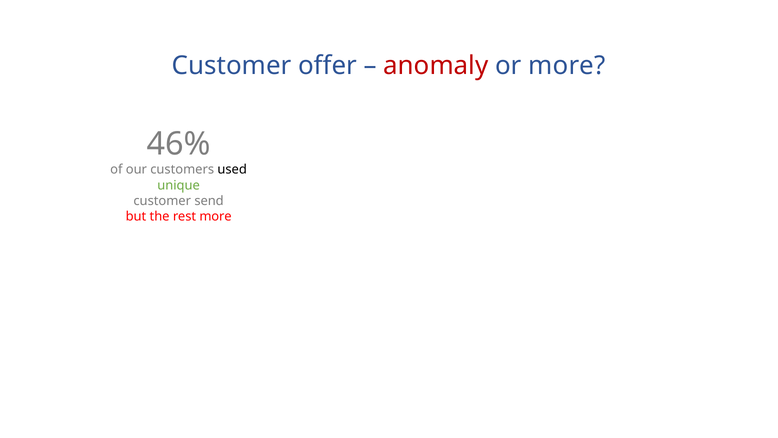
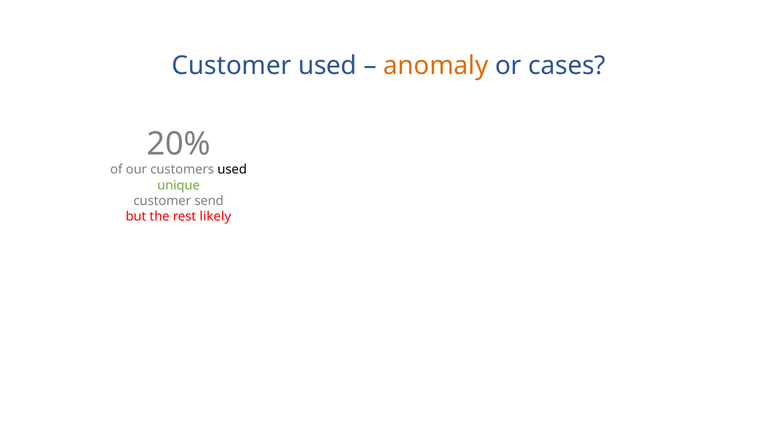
Customer offer: offer -> used (328, 65)
anomaly colour: red -> orange (436, 65)
or more: more -> cases (567, 65)
46%: 46% -> 20% (179, 144)
rest more: more -> likely (215, 216)
